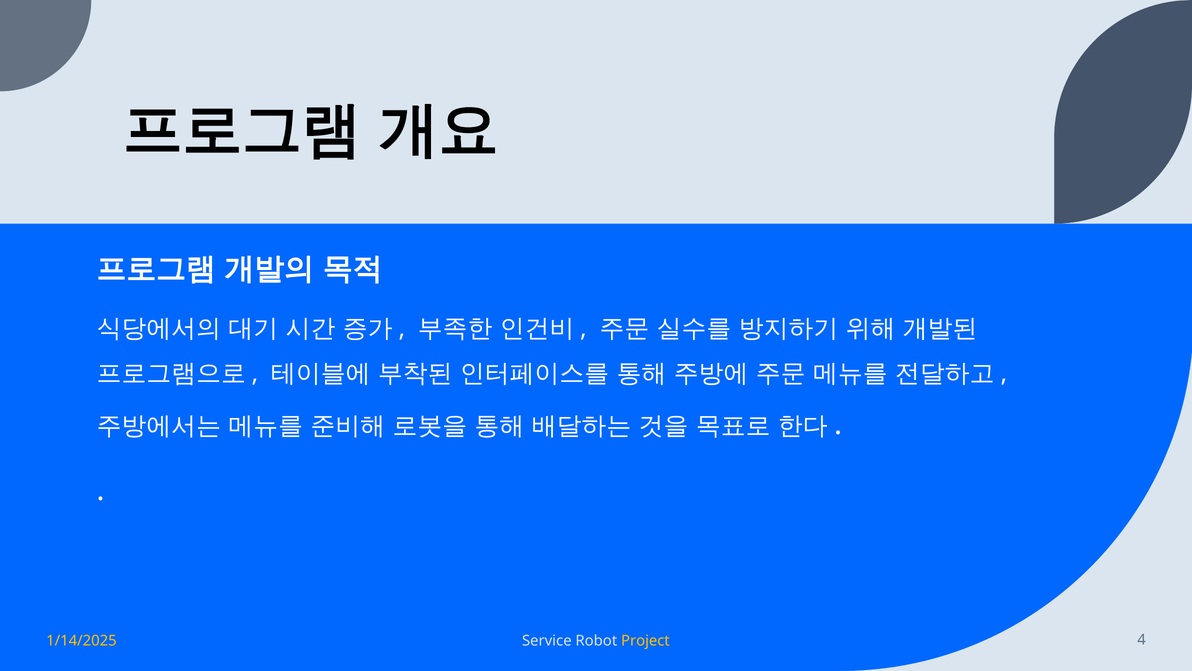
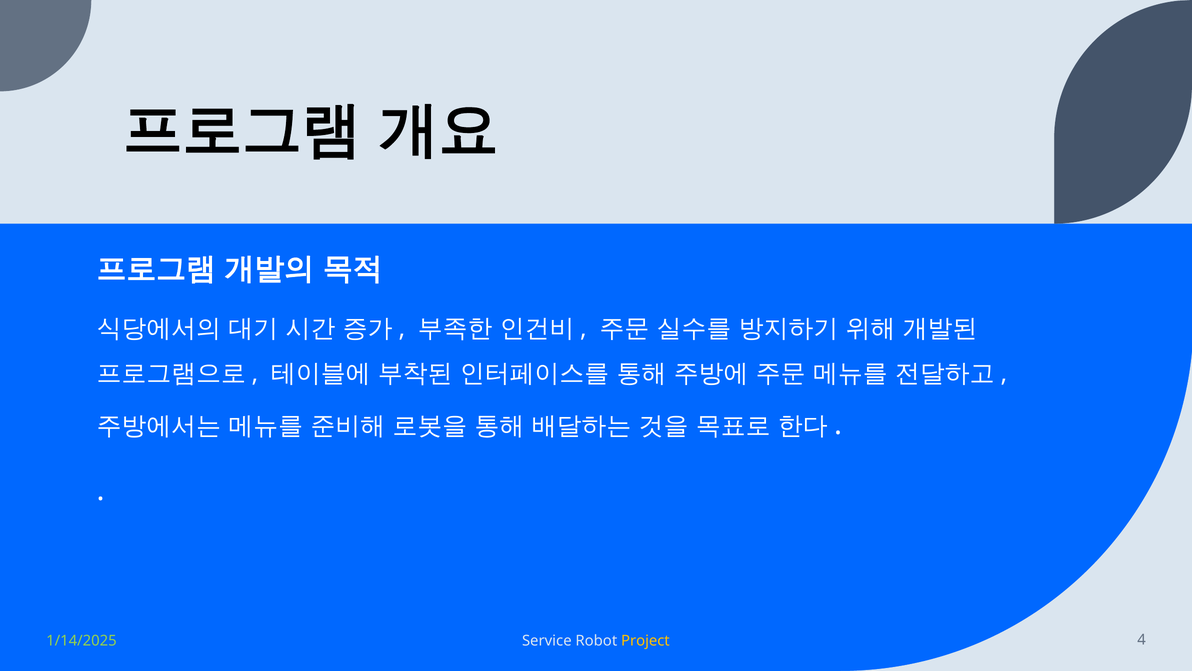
1/14/2025 colour: yellow -> light green (81, 640)
